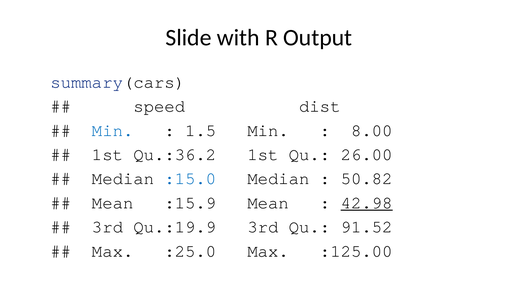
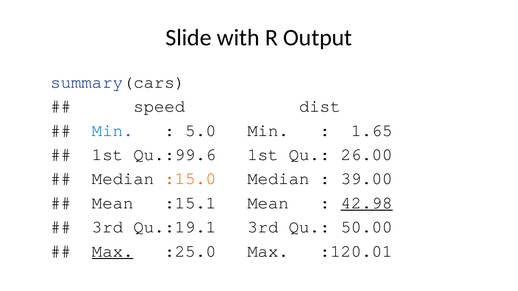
1.5: 1.5 -> 5.0 (201, 130)
8.00: 8.00 -> 1.65 (372, 130)
Qu.:36.2: Qu.:36.2 -> Qu.:99.6 (175, 155)
:15.0 colour: blue -> orange (190, 179)
50.82: 50.82 -> 39.00 (367, 179)
:15.9: :15.9 -> :15.1 (190, 203)
Qu.:19.9: Qu.:19.9 -> Qu.:19.1 (175, 227)
91.52: 91.52 -> 50.00 (367, 227)
Max underline: none -> present (113, 251)
:125.00: :125.00 -> :120.01 (356, 251)
